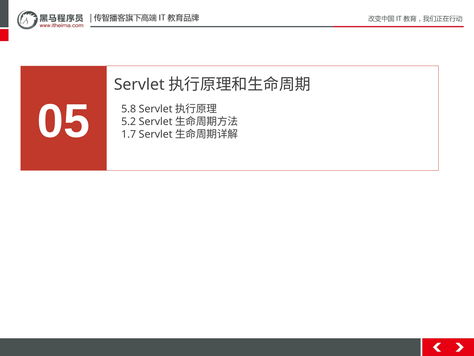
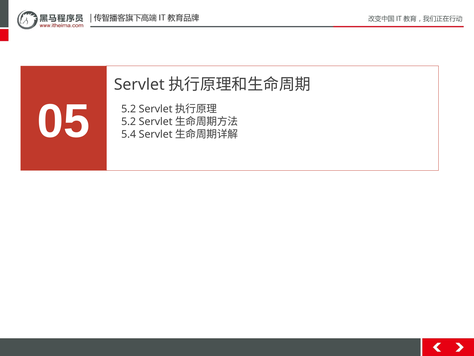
5.8: 5.8 -> 5.2 (129, 109)
1.7: 1.7 -> 5.4 (129, 134)
